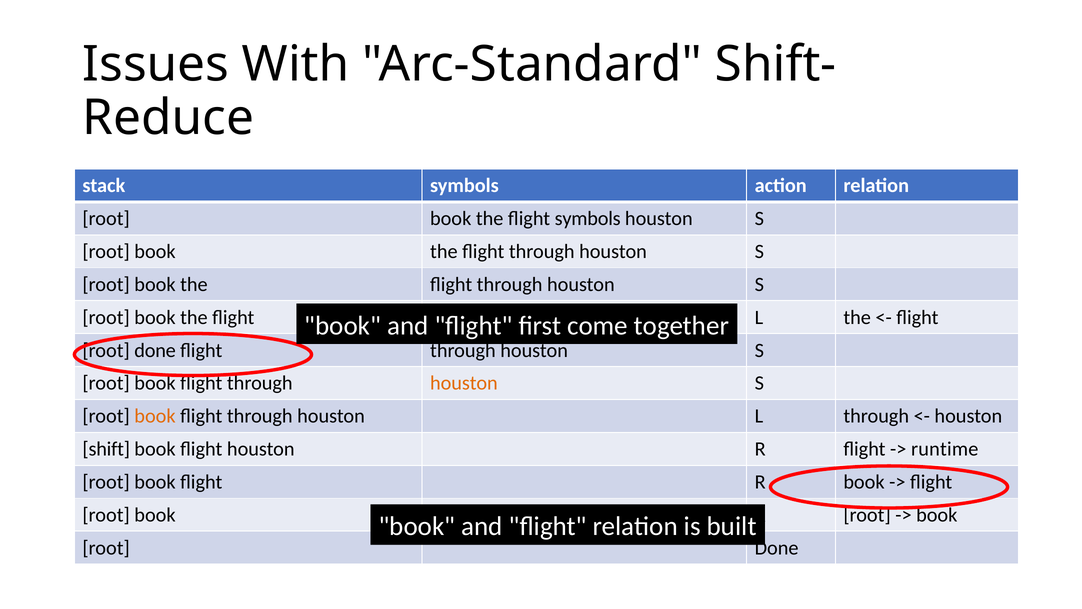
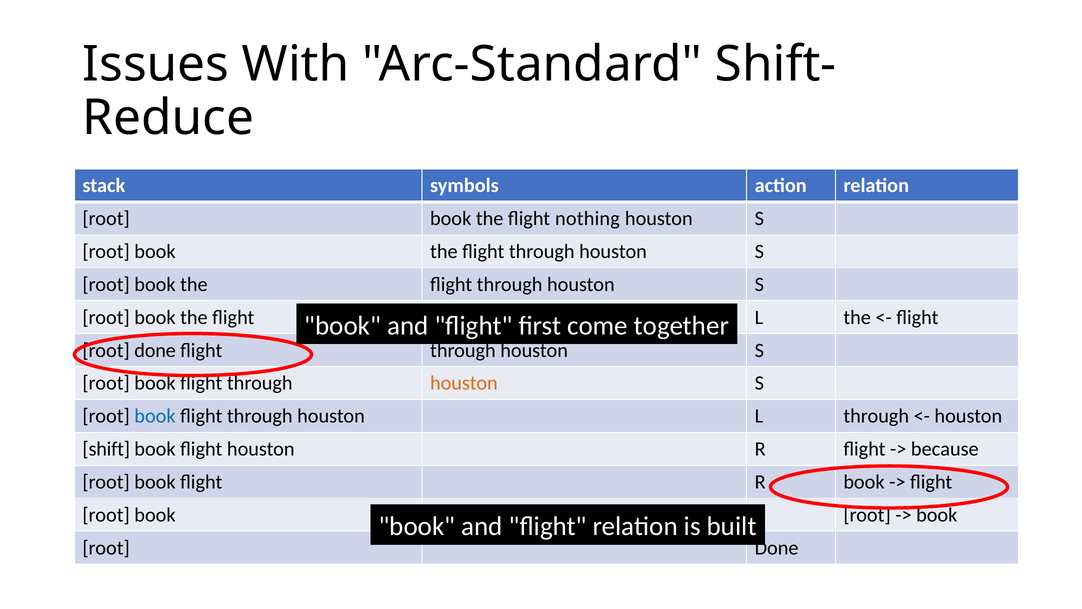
flight symbols: symbols -> nothing (587, 218)
book colour: orange -> blue (155, 416)
runtime: runtime -> because (945, 449)
